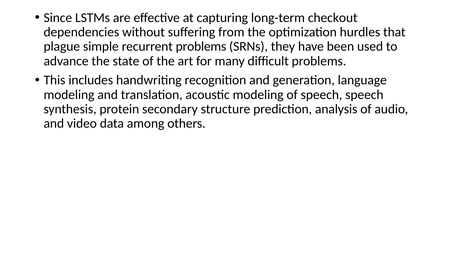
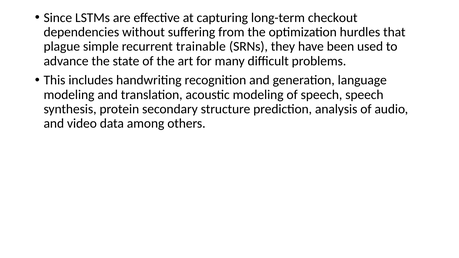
recurrent problems: problems -> trainable (201, 47)
